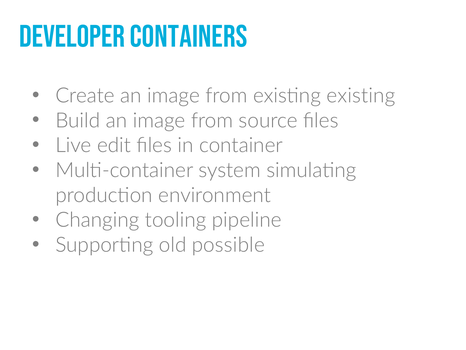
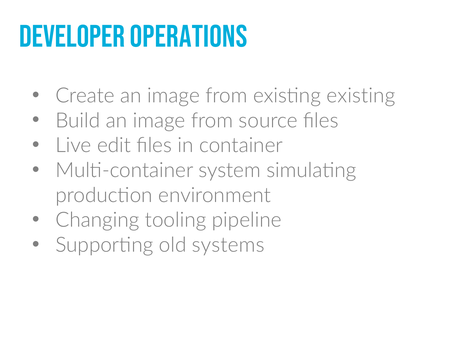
Containers: Containers -> Operations (189, 36)
possible: possible -> systems (228, 245)
